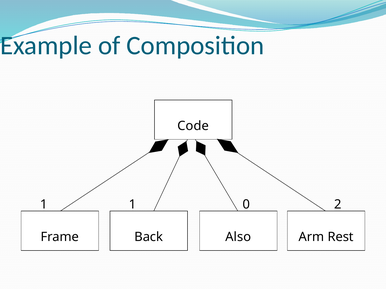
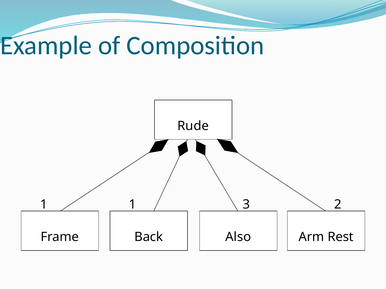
Code: Code -> Rude (193, 126)
0: 0 -> 3 (246, 205)
